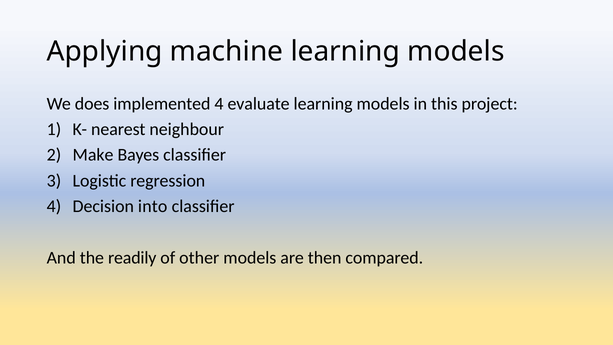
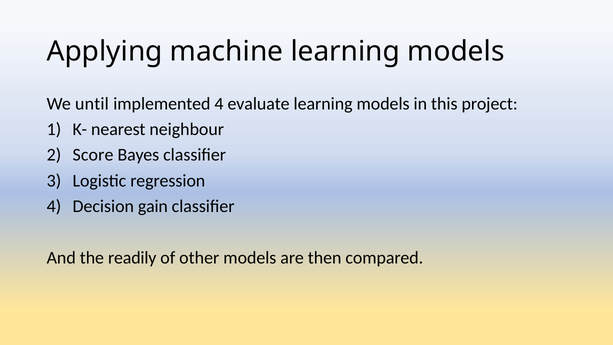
does: does -> until (92, 104)
Make: Make -> Score (93, 155)
into: into -> gain (153, 206)
